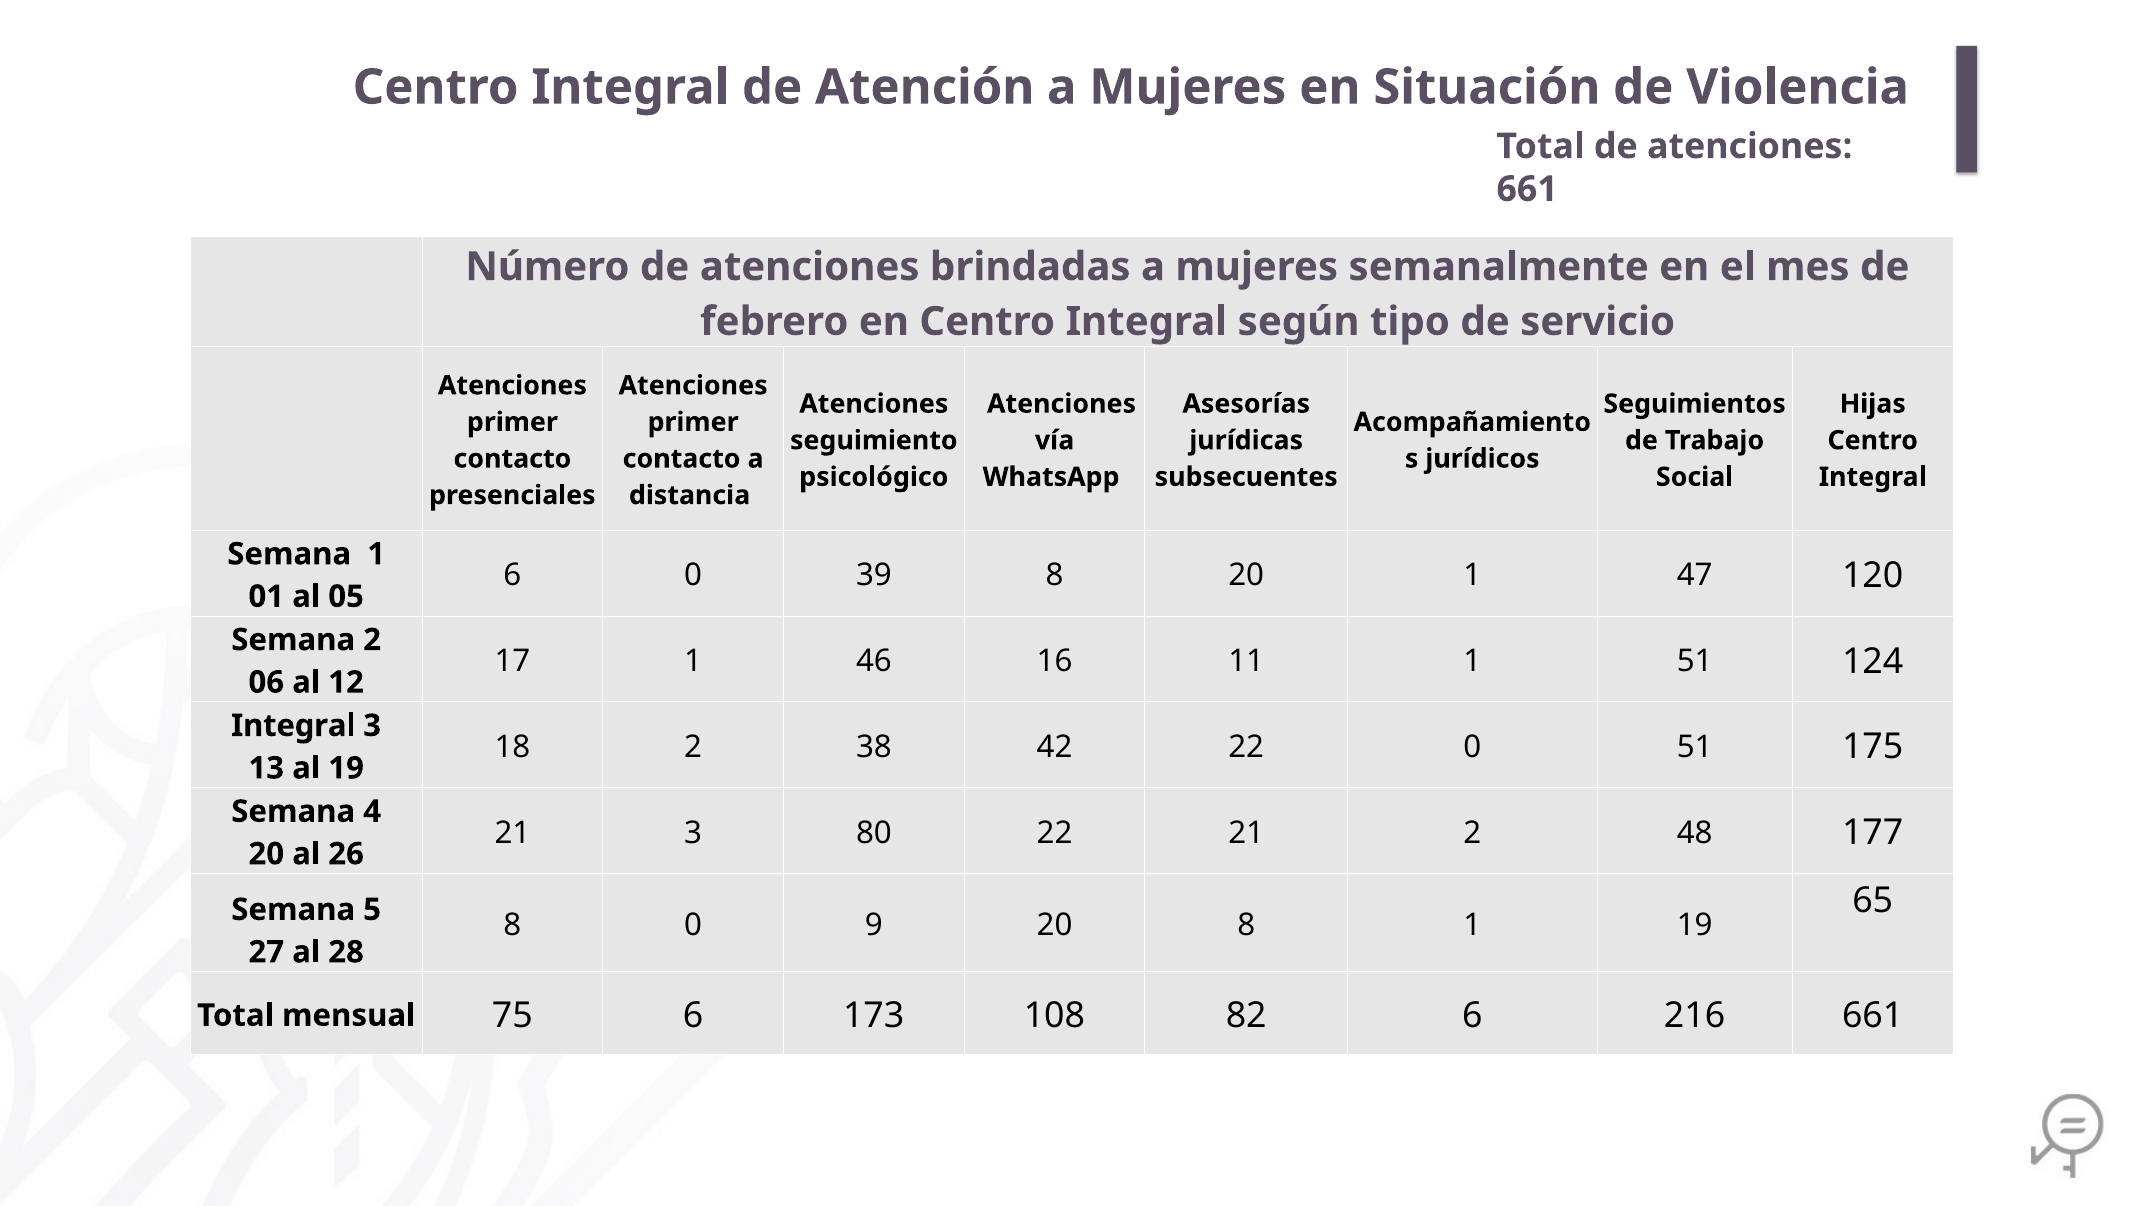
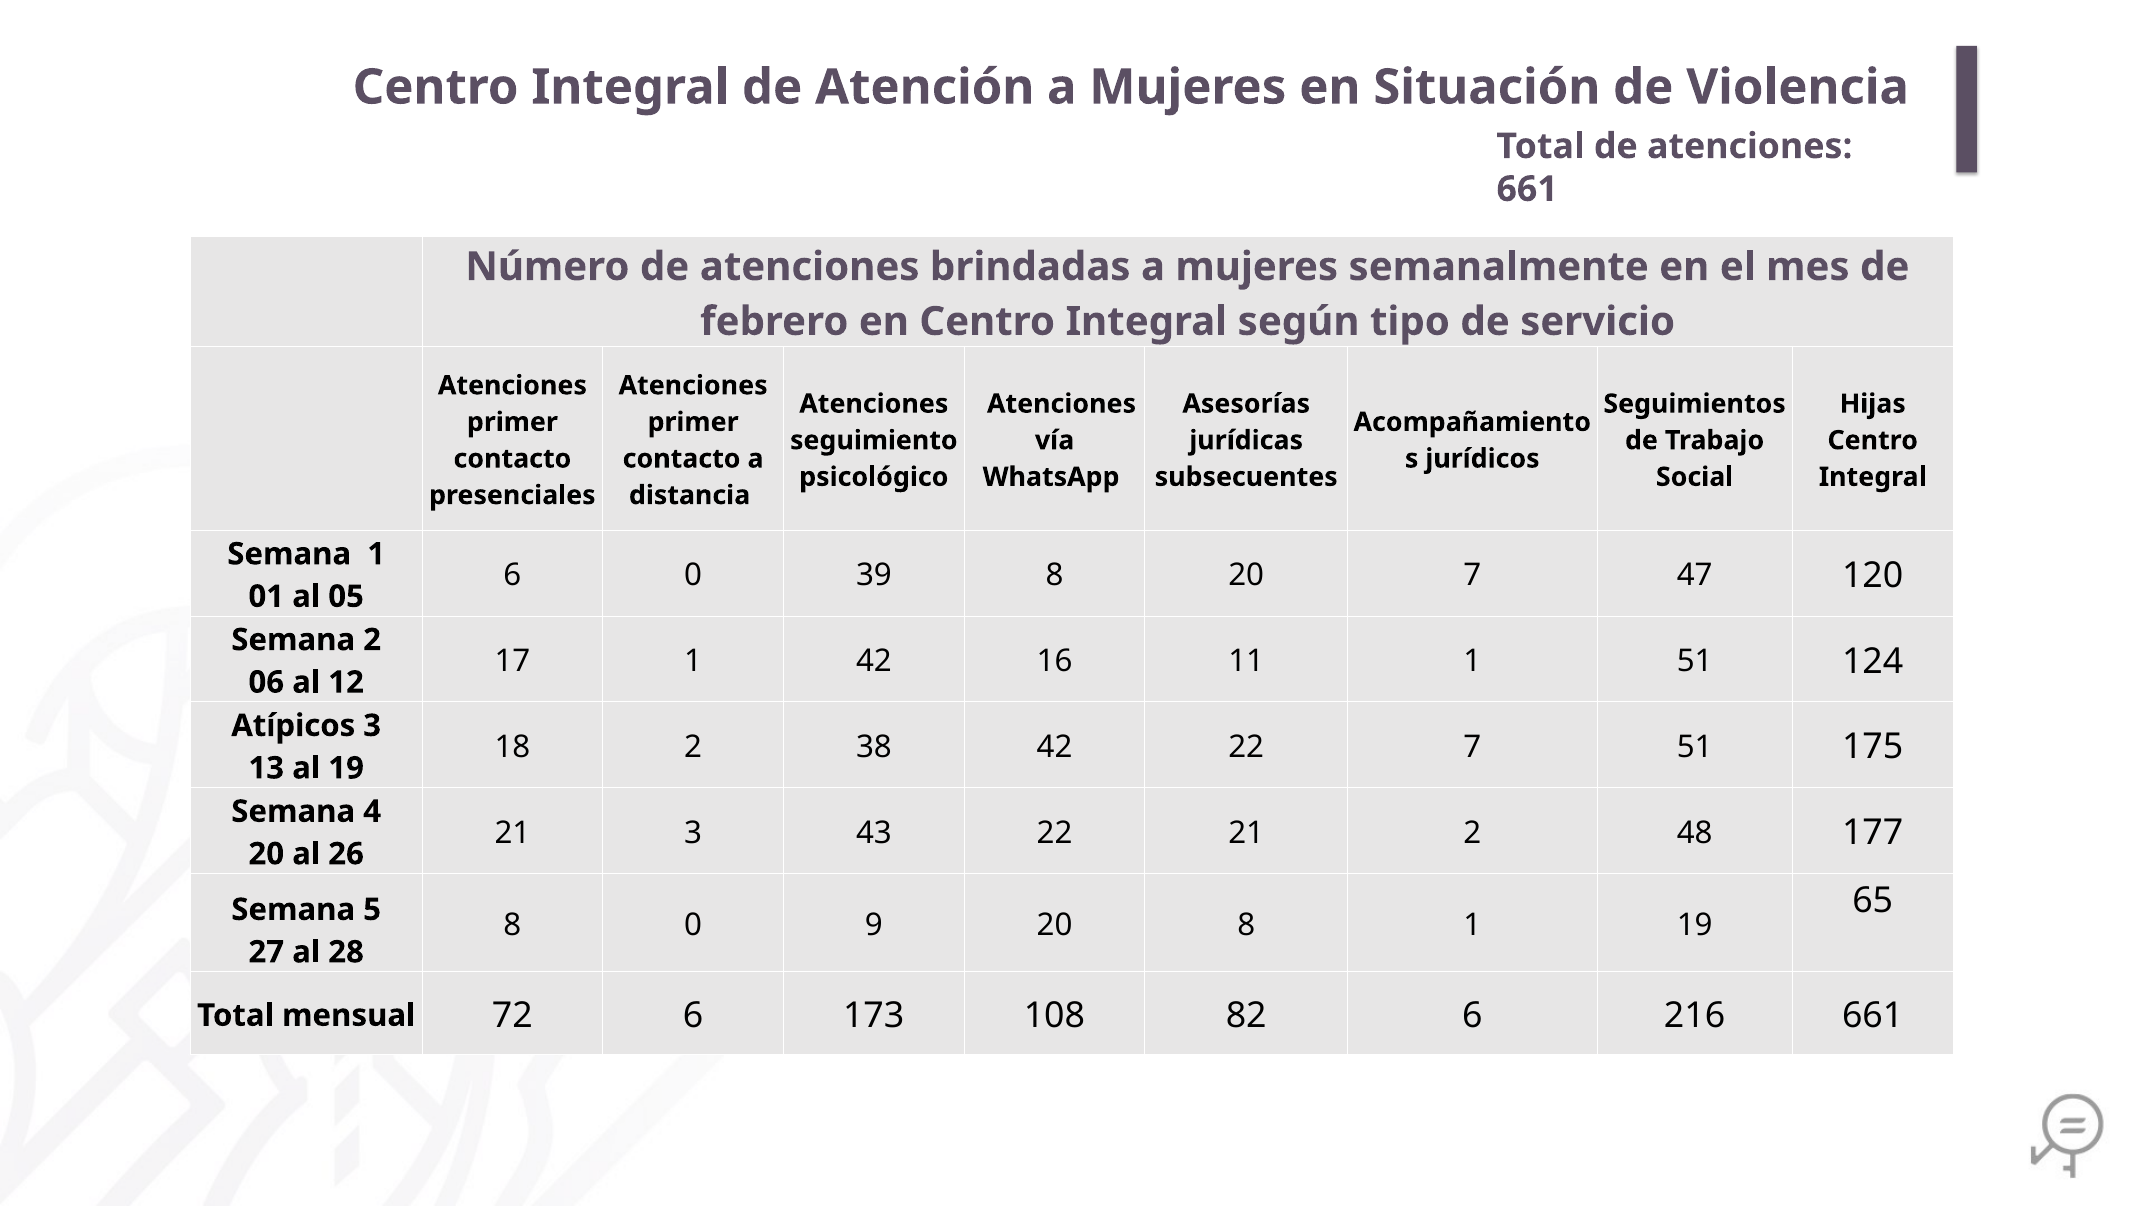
20 1: 1 -> 7 (1472, 575)
1 46: 46 -> 42 (874, 661)
Integral: Integral -> Atípicos (293, 726)
22 0: 0 -> 7 (1472, 747)
80: 80 -> 43 (874, 833)
75: 75 -> 72 (512, 1016)
